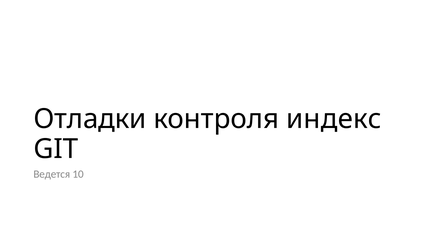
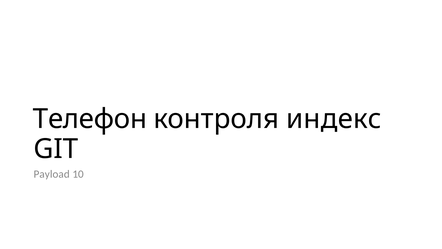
Отладки: Отладки -> Телефон (90, 119)
Ведется: Ведется -> Payload (52, 174)
